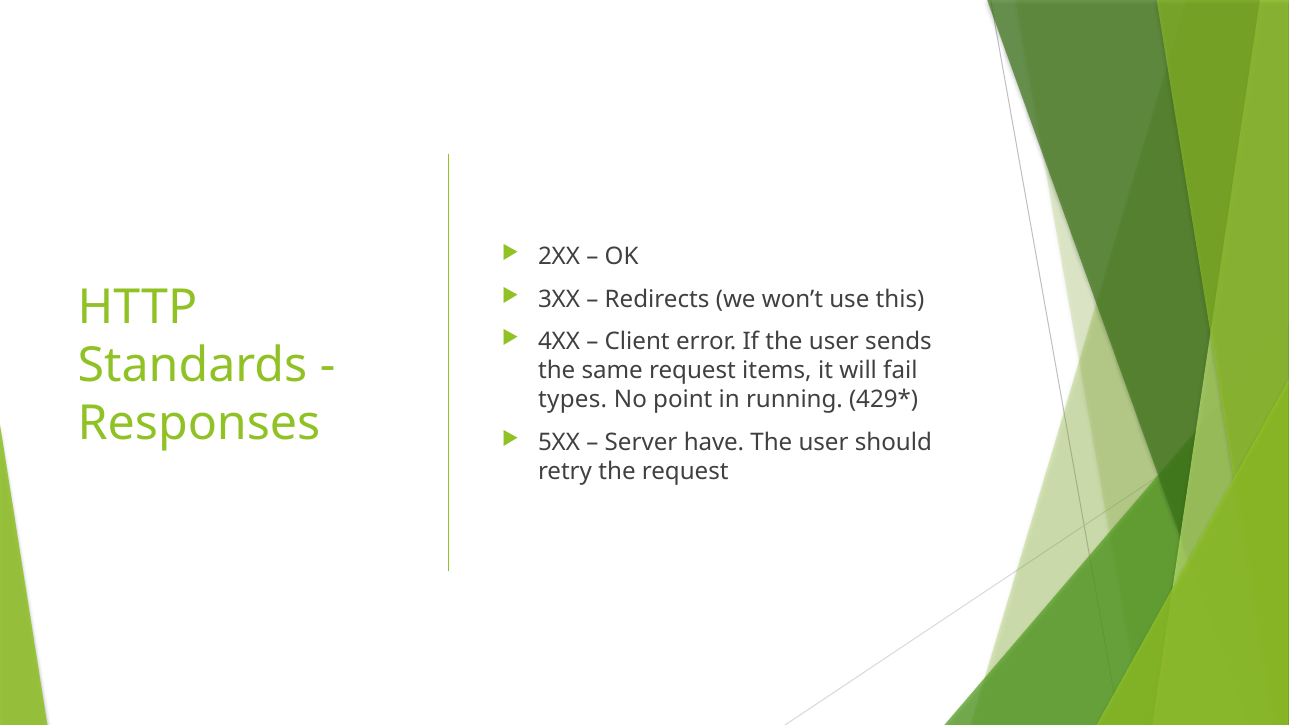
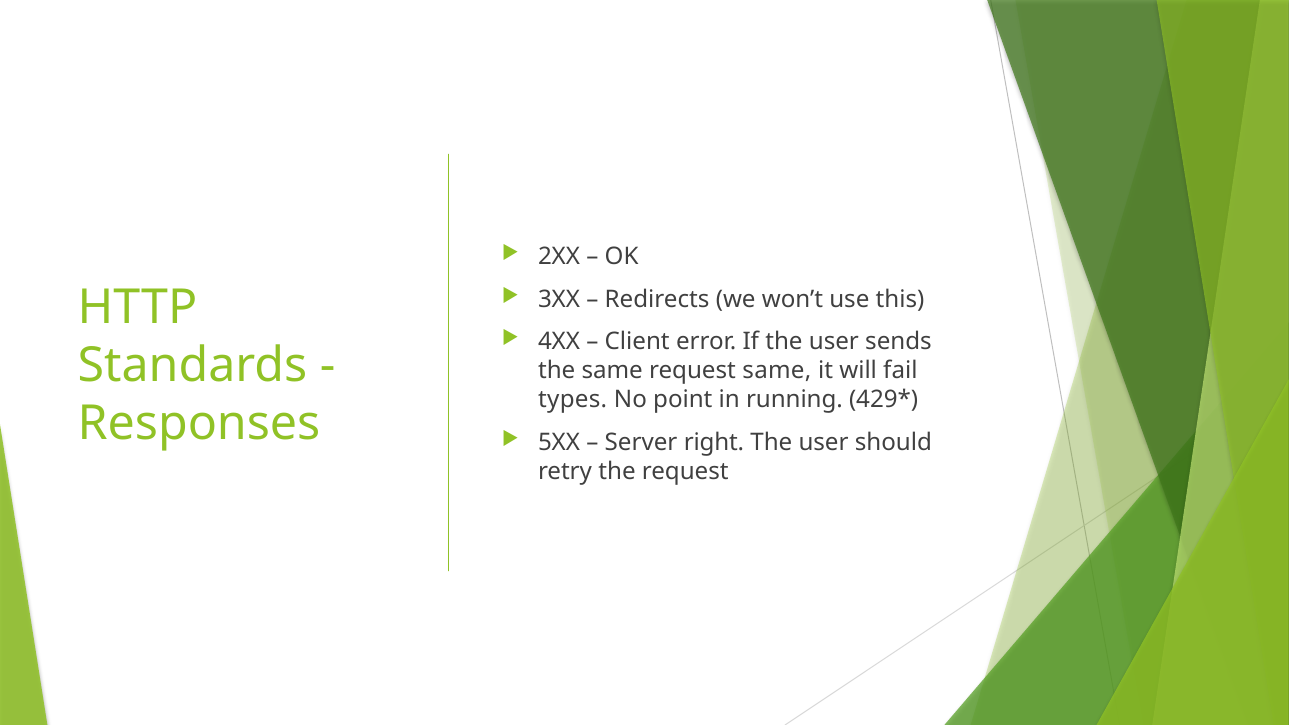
request items: items -> same (777, 371)
have: have -> right (714, 442)
